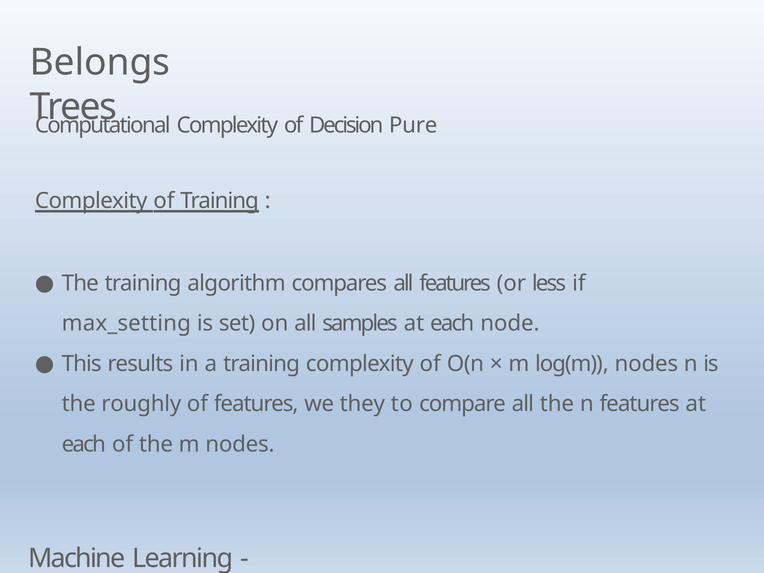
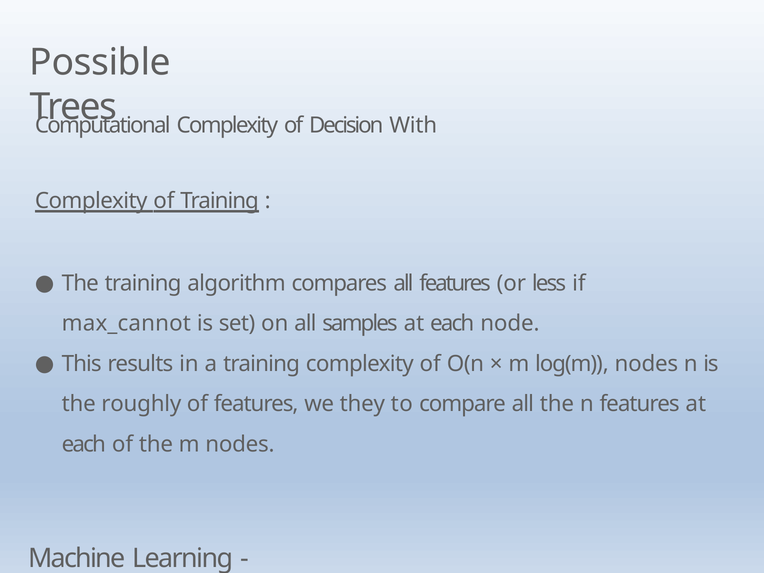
Belongs: Belongs -> Possible (100, 62)
Pure: Pure -> With (413, 125)
max_setting: max_setting -> max_cannot (126, 323)
